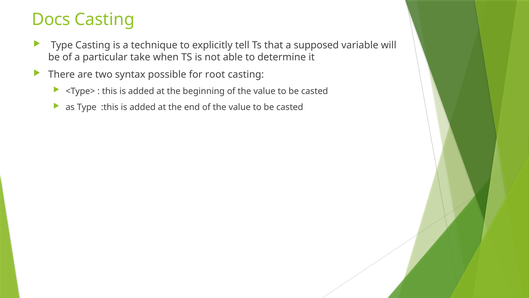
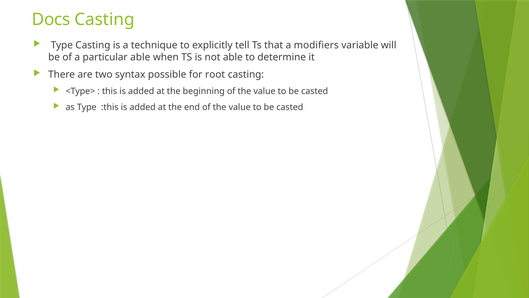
supposed: supposed -> modifiers (316, 45)
particular take: take -> able (140, 57)
